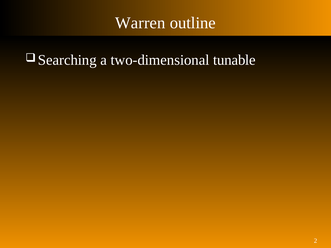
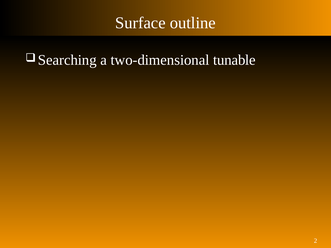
Warren: Warren -> Surface (140, 23)
